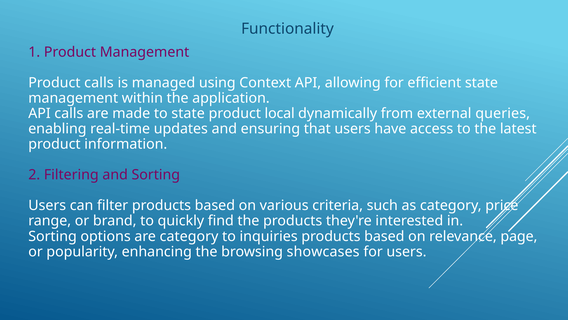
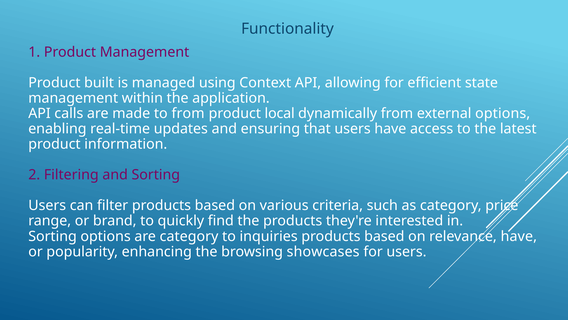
Product calls: calls -> built (99, 83)
to state: state -> from (188, 113)
external queries: queries -> options (503, 113)
relevance page: page -> have (519, 236)
